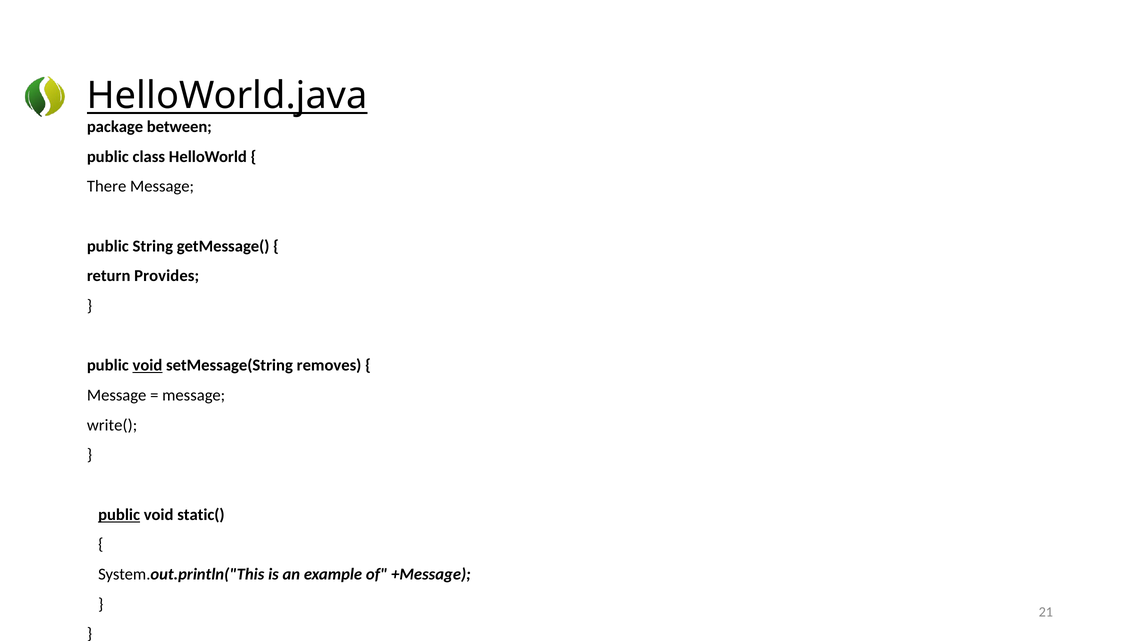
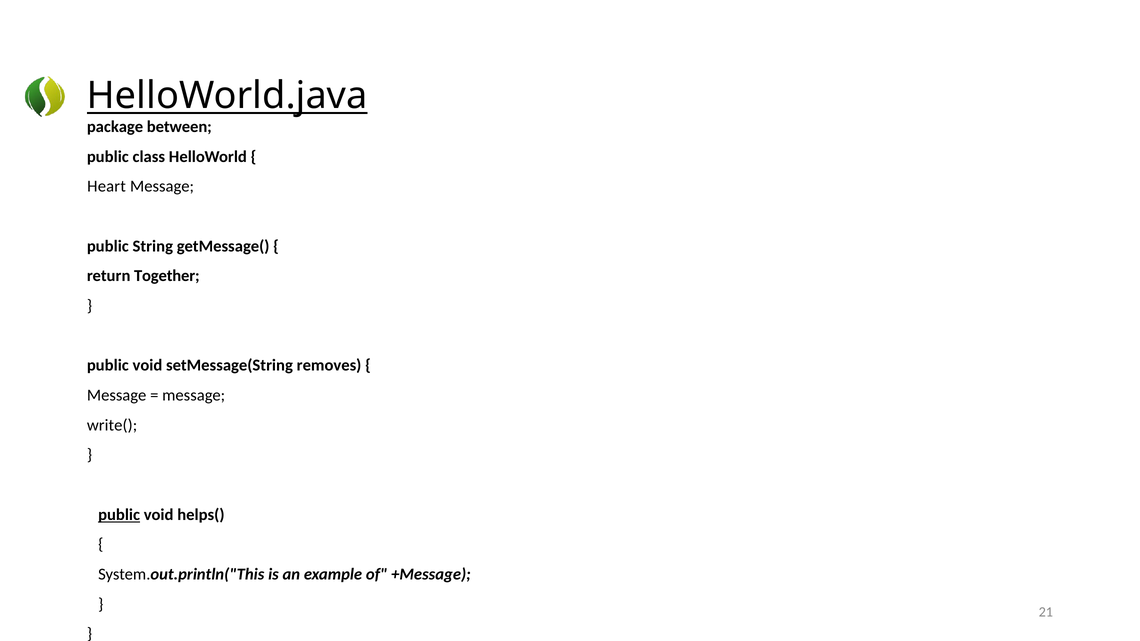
There: There -> Heart (107, 186)
Provides: Provides -> Together (167, 276)
void underline: present -> none (147, 366)
static(: static( -> helps( (201, 515)
